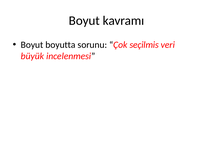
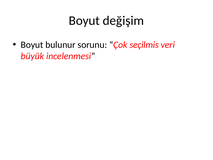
kavramı: kavramı -> değişim (123, 21)
boyutta: boyutta -> bulunur (60, 45)
